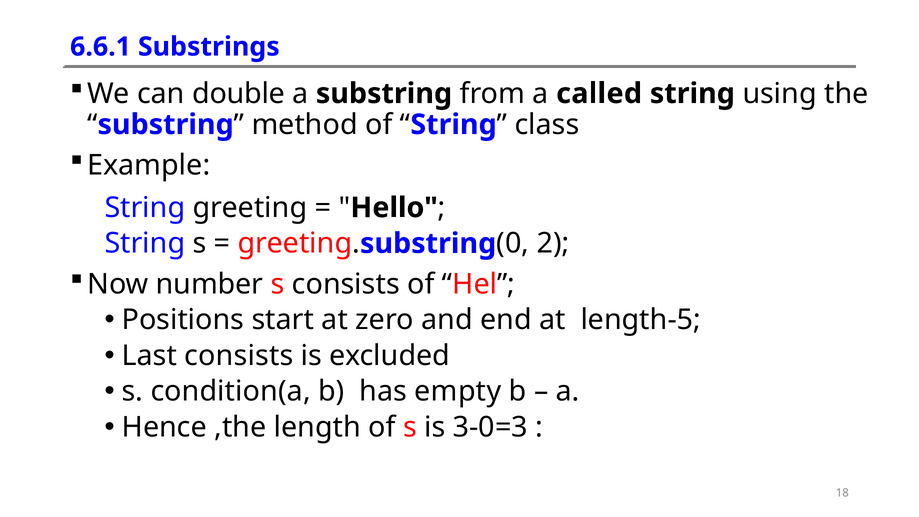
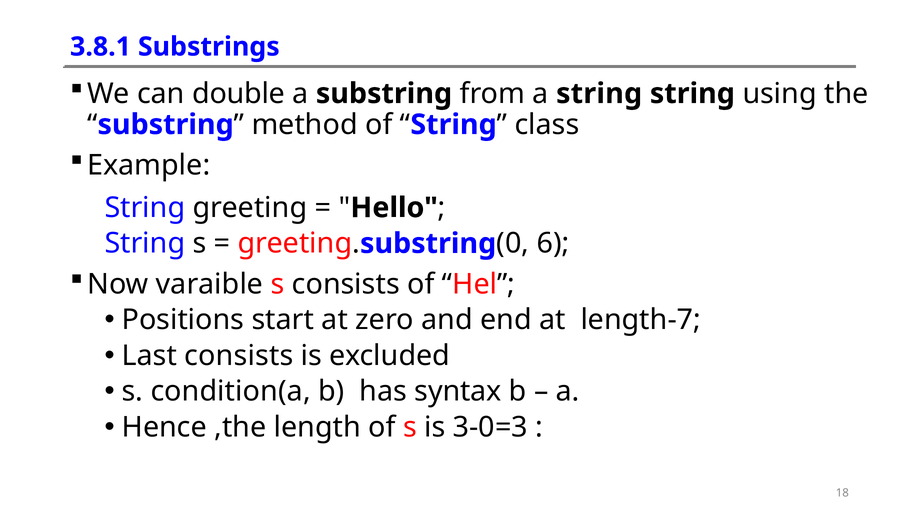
6.6.1: 6.6.1 -> 3.8.1 (101, 47)
a called: called -> string (599, 94)
2: 2 -> 6 (553, 243)
number: number -> varaible (210, 284)
length-5: length-5 -> length-7 (641, 320)
empty: empty -> syntax (458, 391)
